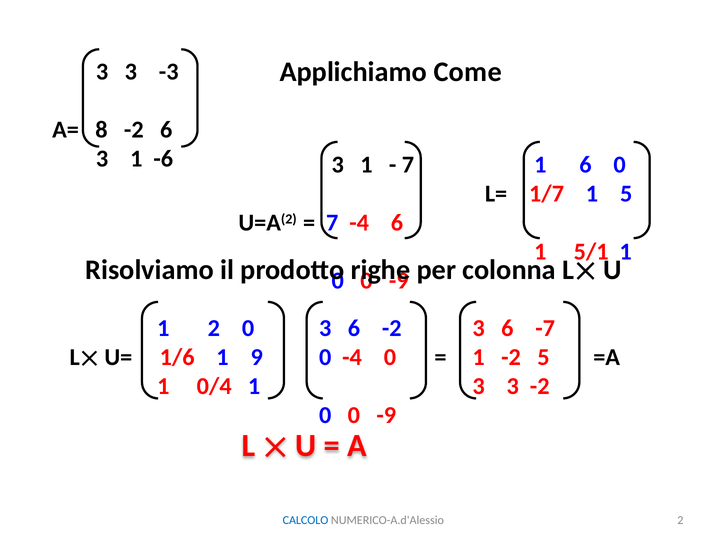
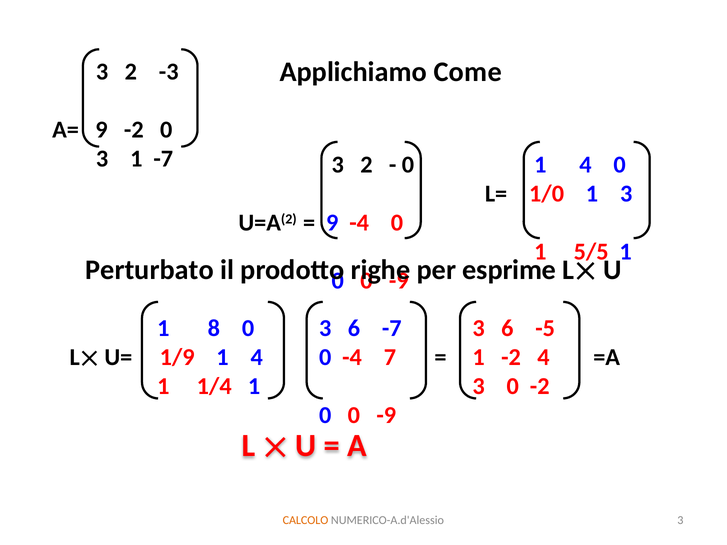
3: 3 -> 2 (131, 72)
A= 8: 8 -> 9 (101, 130)
-2 6: 6 -> 0 (166, 130)
1 -6: -6 -> -7 (163, 159)
1: 1 -> 2 (366, 165)
7: 7 -> 0 (408, 165)
6: 6 -> 4 (585, 165)
1/7: 1/7 -> 1/0 (547, 194)
5: 5 -> 3 (626, 194)
7: 7 -> 9 (332, 223)
-4 6: 6 -> 0 (397, 223)
5/1: 5/1 -> 5/5 (591, 252)
Risolviamo: Risolviamo -> Perturbato (150, 270)
colonna: colonna -> esprime (509, 270)
1 2: 2 -> 8 (214, 328)
6 -2: -2 -> -7 (392, 328)
-7: -7 -> -5 (545, 328)
1/6: 1/6 -> 1/9 (177, 357)
9: 9 -> 4 (257, 357)
-4 0: 0 -> 7 (390, 357)
-2 5: 5 -> 4 (543, 357)
0/4: 0/4 -> 1/4 (214, 387)
3: 3 -> 0 (513, 387)
CALCOLO colour: blue -> orange (305, 521)
NUMERICO-A.d'Alessio 2: 2 -> 3 (680, 521)
